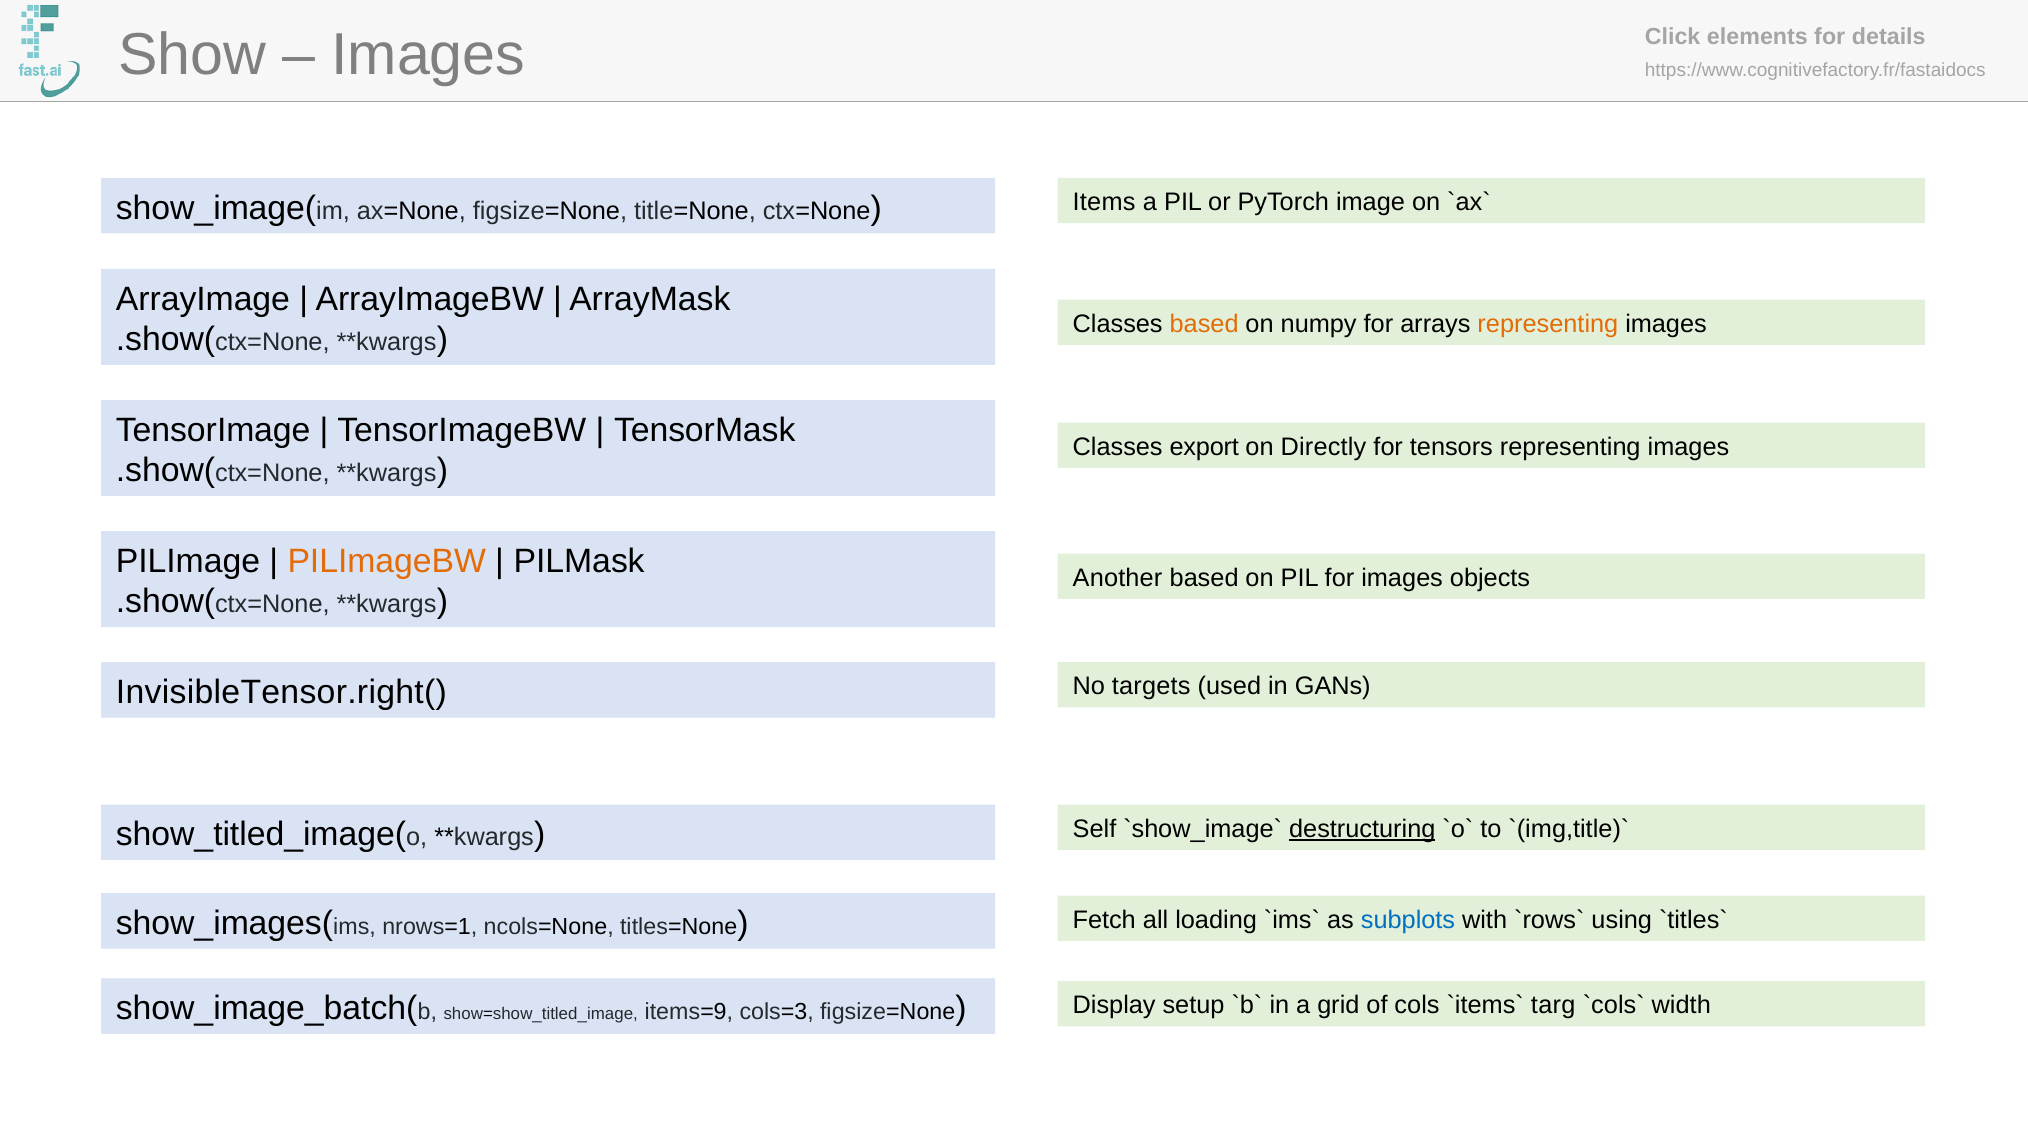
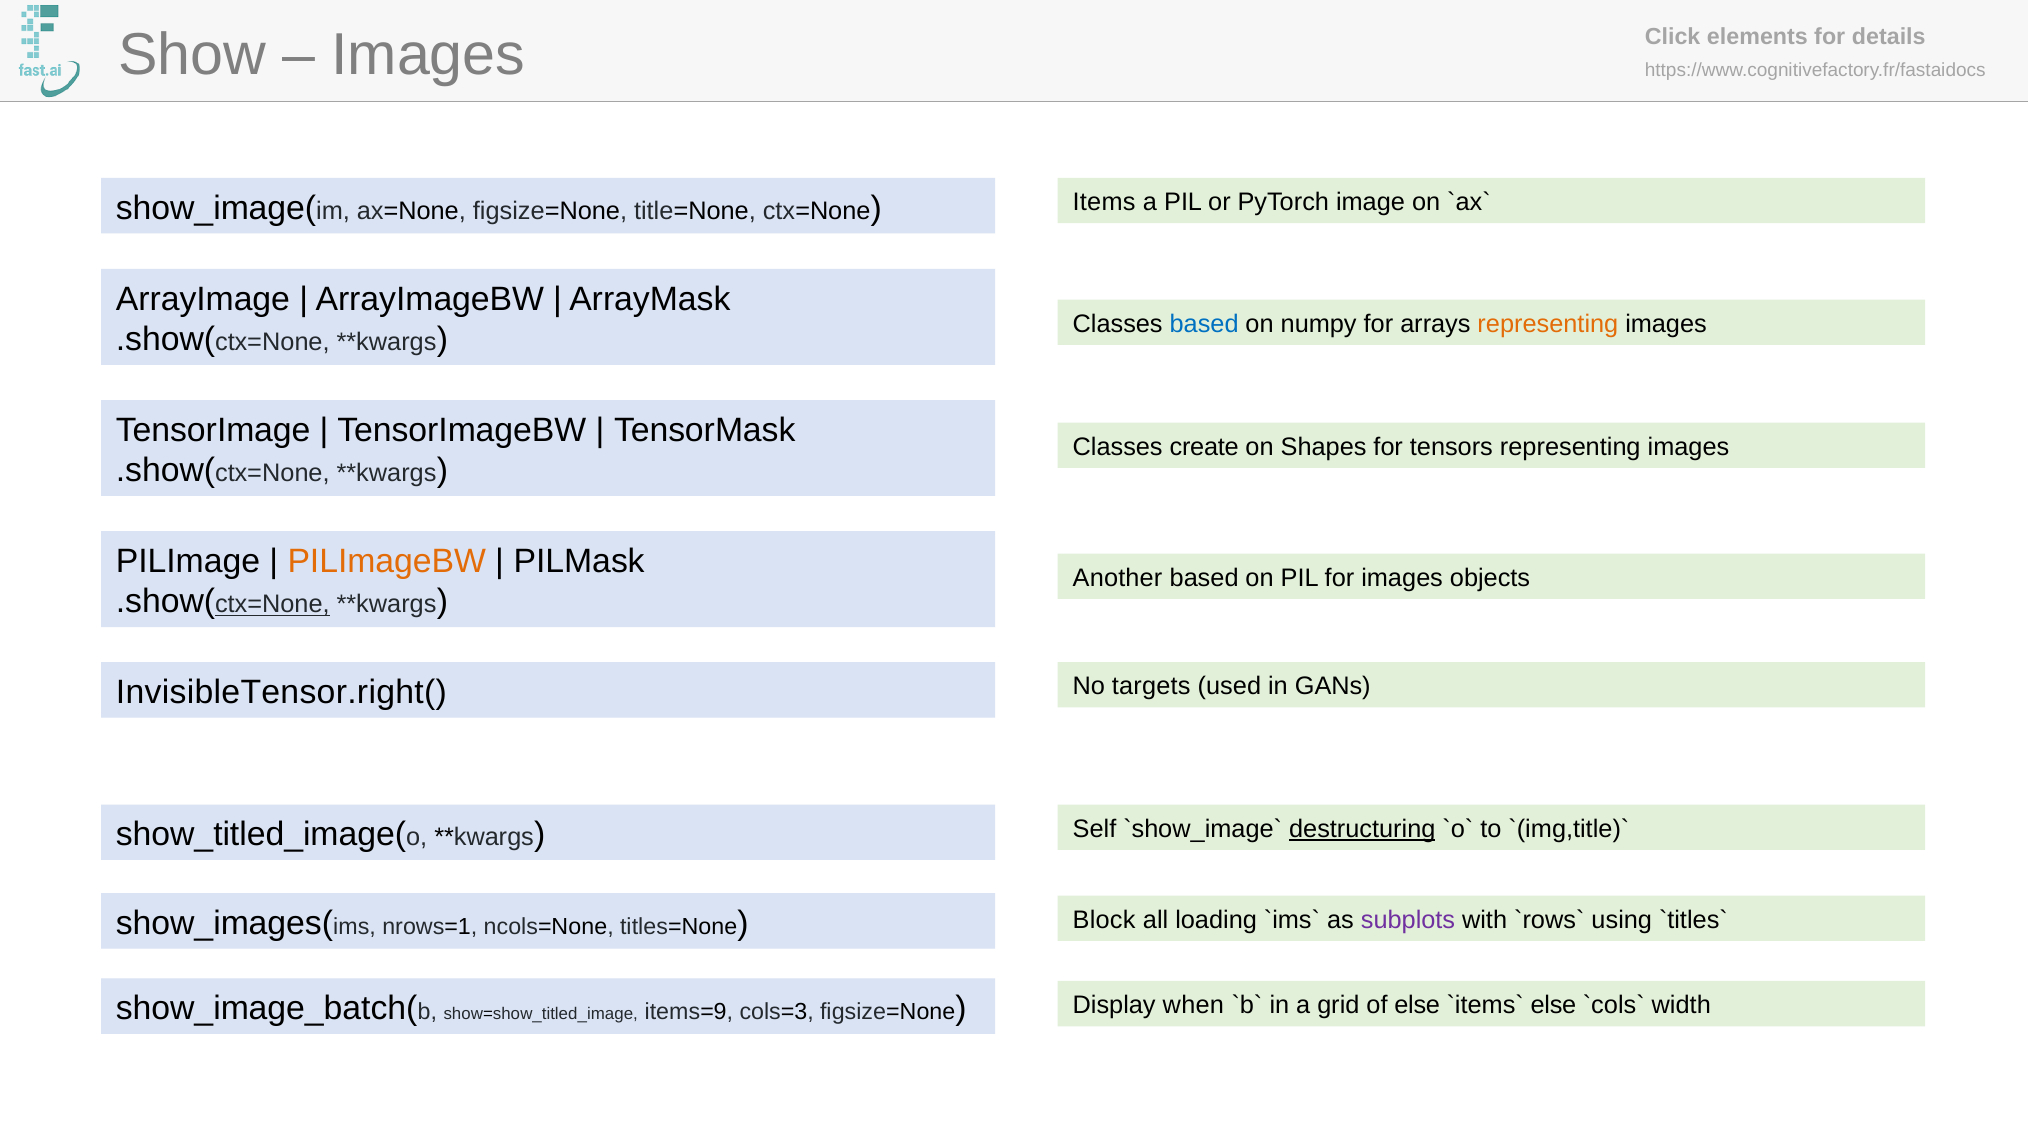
based colour: orange -> blue (1204, 324)
export: export -> create (1204, 447)
Directly: Directly -> Shapes (1324, 447)
ctx=None underline: none -> present (272, 605)
Fetch: Fetch -> Block (1104, 921)
subplots colour: blue -> purple (1408, 921)
setup: setup -> when (1193, 1006)
of cols: cols -> else (1417, 1006)
targ: targ -> else (1553, 1006)
